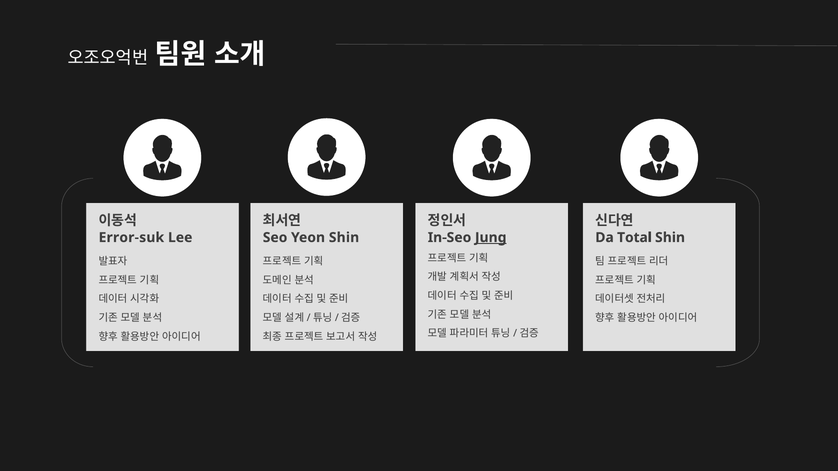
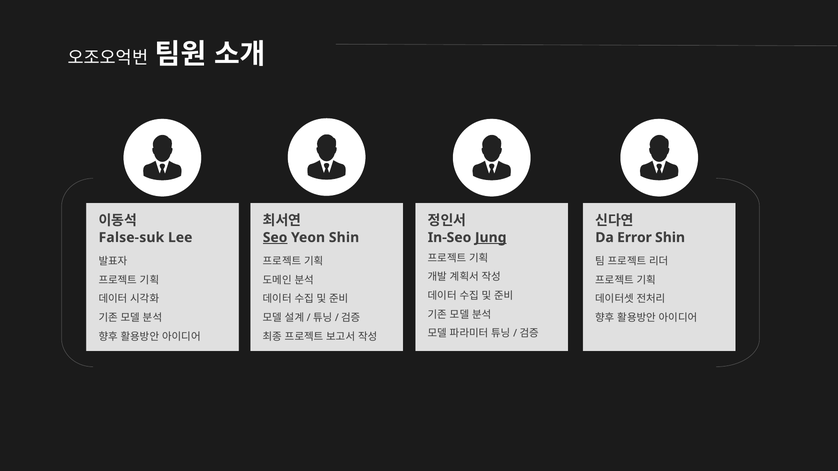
Error-suk: Error-suk -> False-suk (131, 238)
Seo underline: none -> present (275, 238)
Total: Total -> Error (634, 238)
